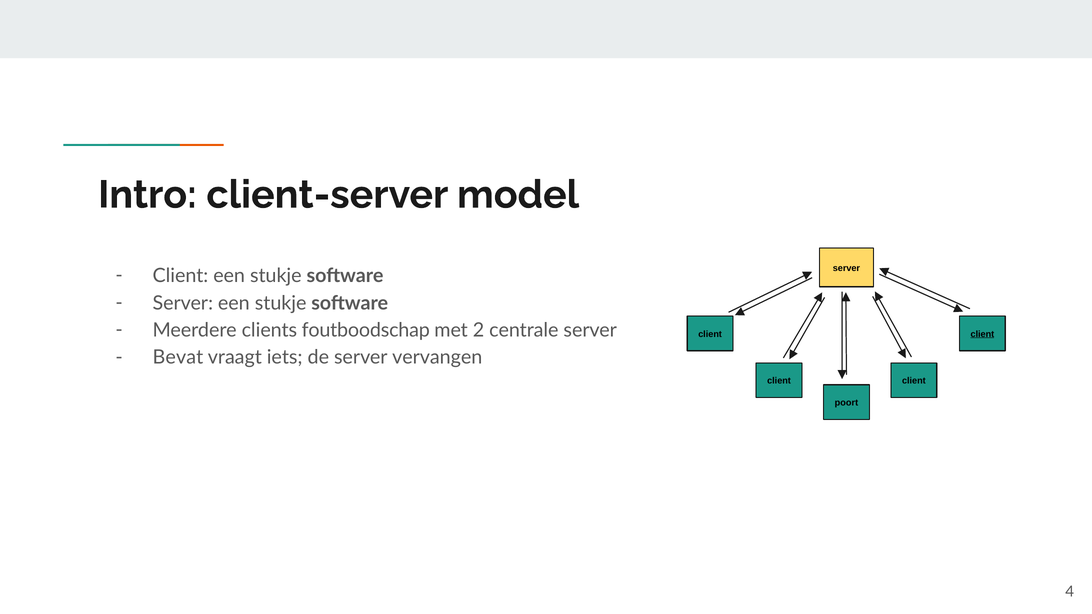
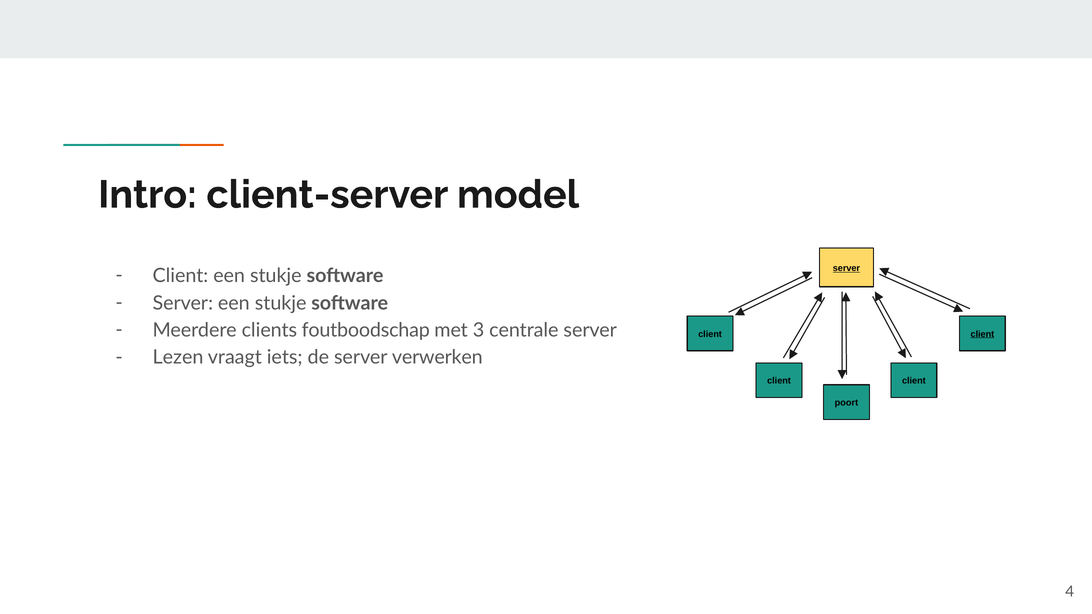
server underline: none -> present (846, 268)
2: 2 -> 3 (479, 330)
Bevat: Bevat -> Lezen (178, 358)
vervangen: vervangen -> verwerken (437, 358)
